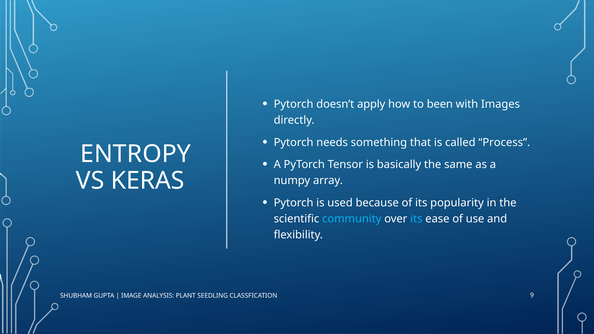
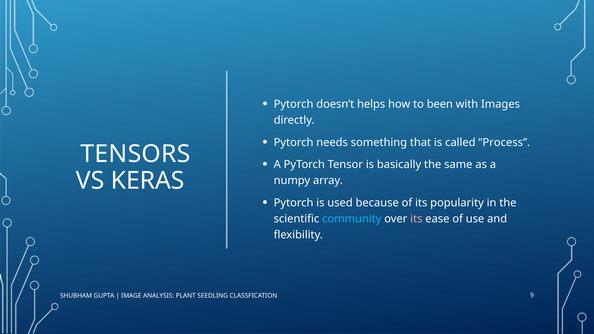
apply: apply -> helps (371, 104)
ENTROPY: ENTROPY -> TENSORS (135, 154)
its colour: light blue -> pink (416, 219)
